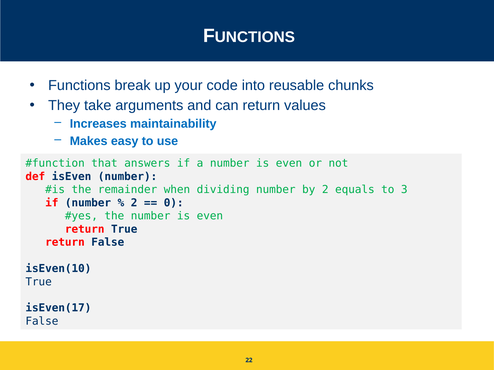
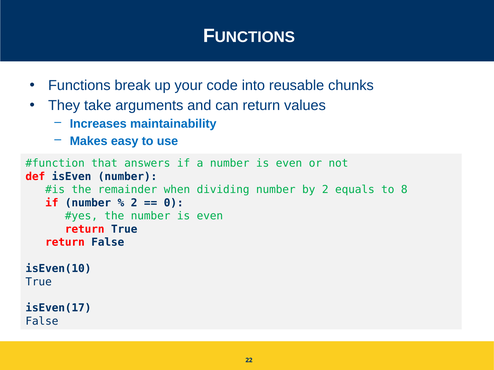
3: 3 -> 8 (404, 190)
